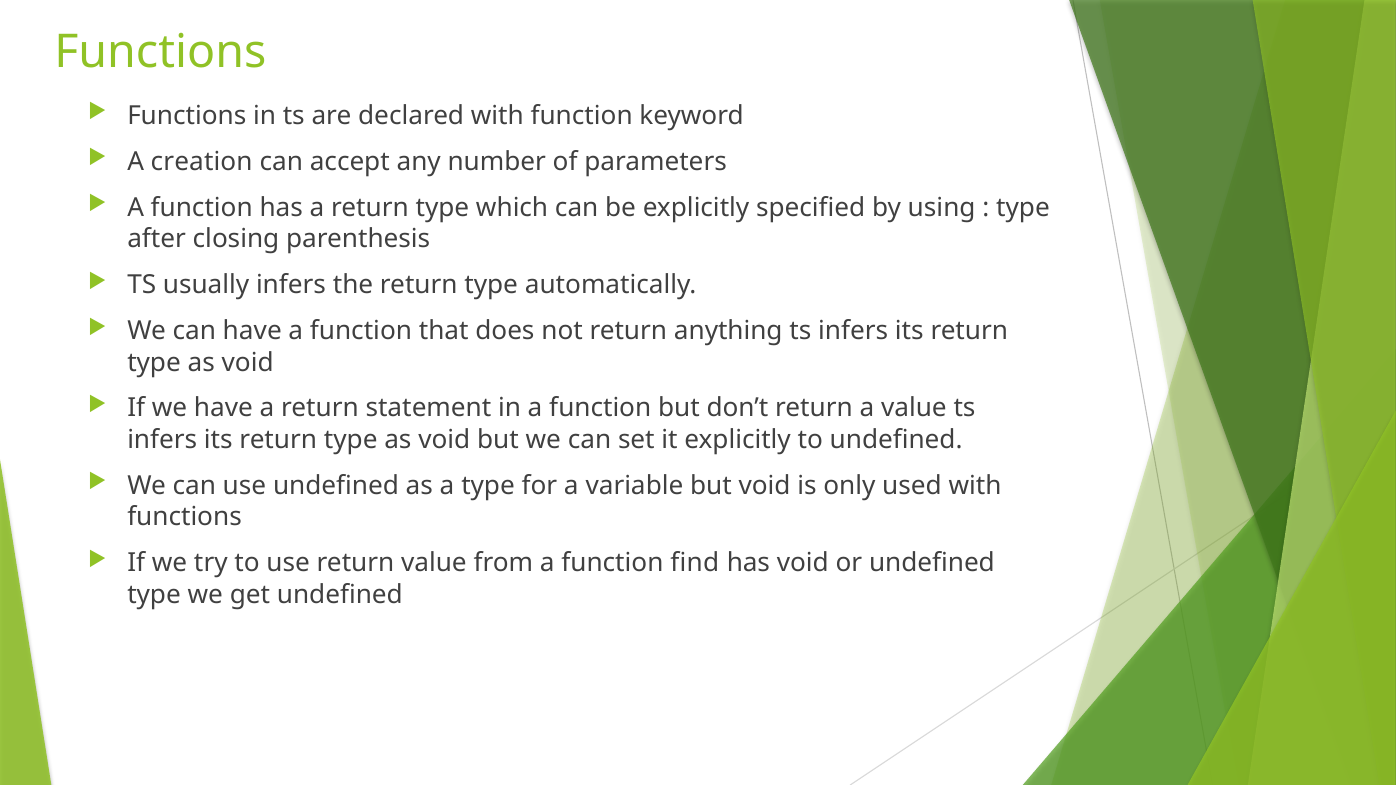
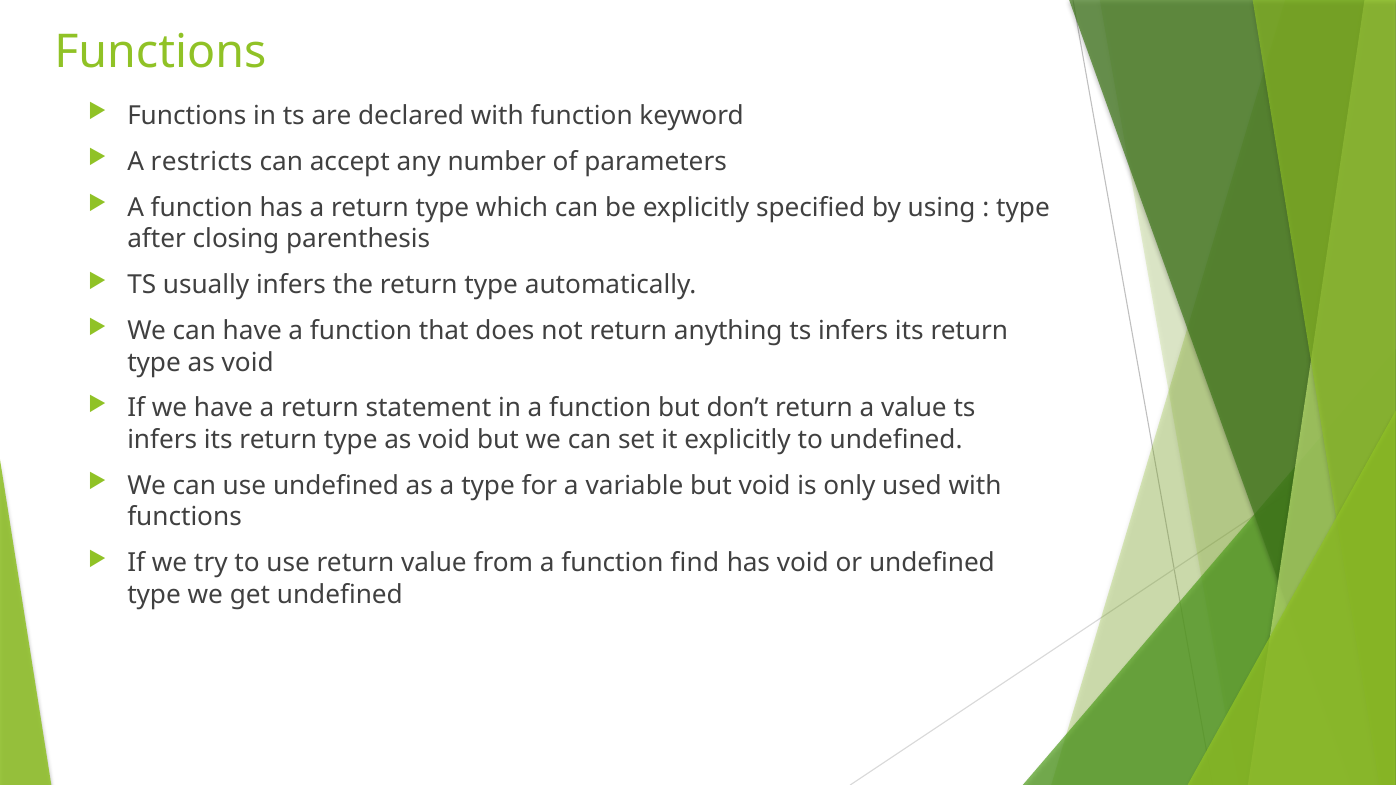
creation: creation -> restricts (202, 162)
